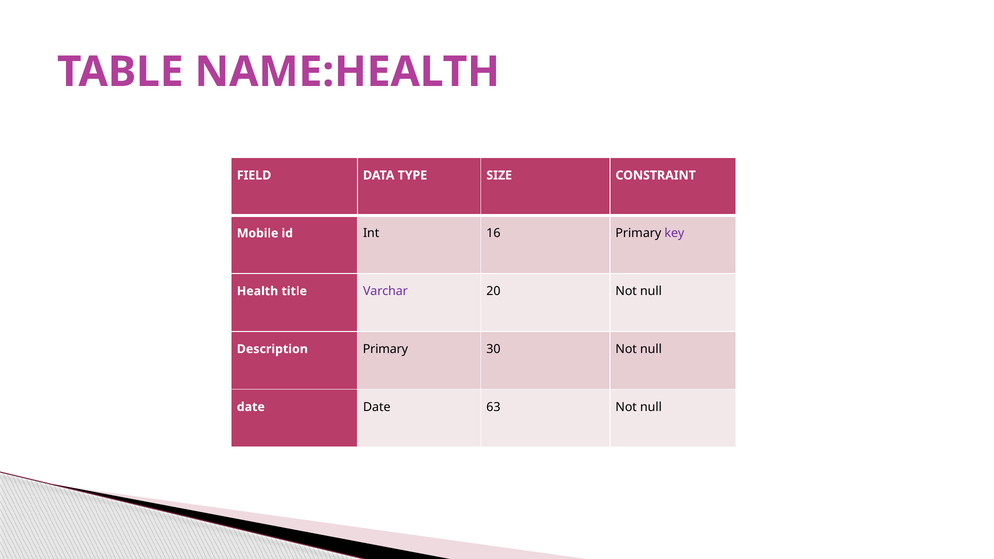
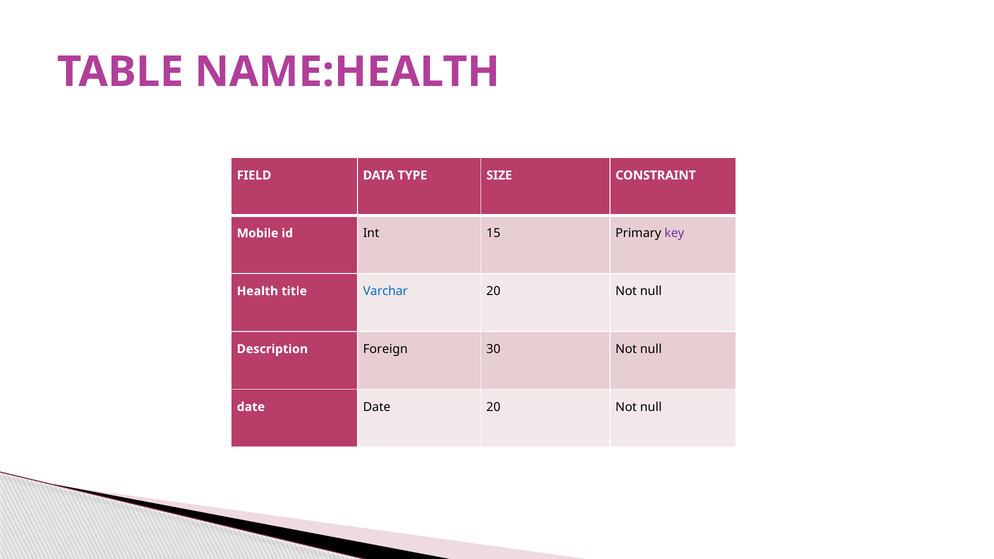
16: 16 -> 15 (493, 233)
Varchar colour: purple -> blue (385, 291)
Description Primary: Primary -> Foreign (385, 349)
Date 63: 63 -> 20 (493, 407)
